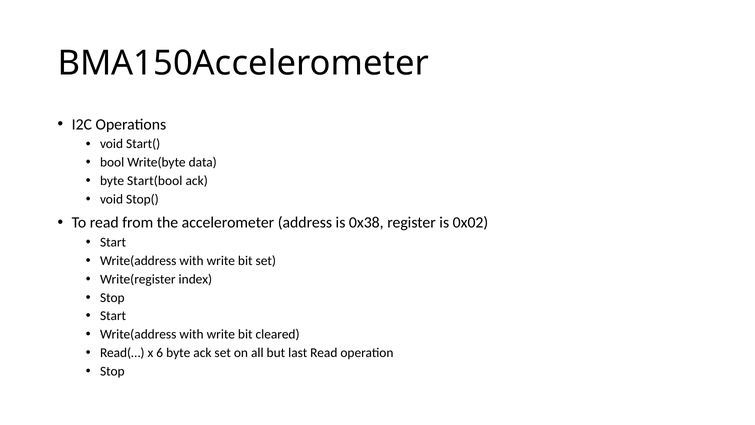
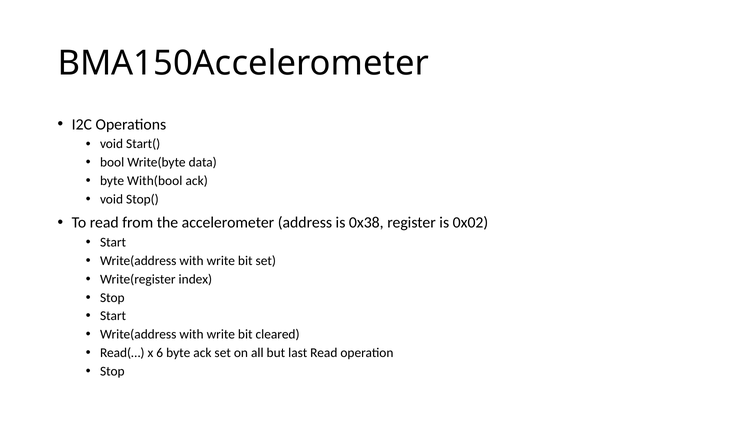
Start(bool: Start(bool -> With(bool (155, 181)
